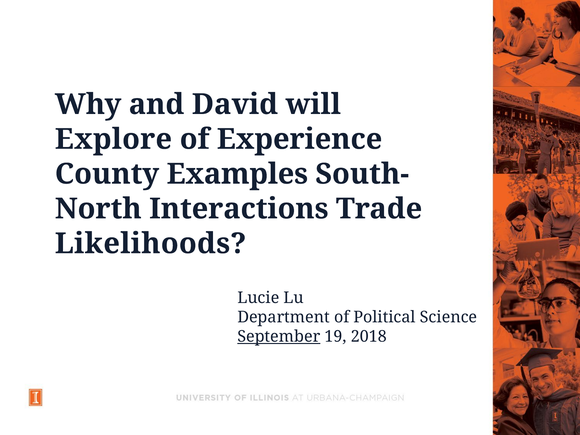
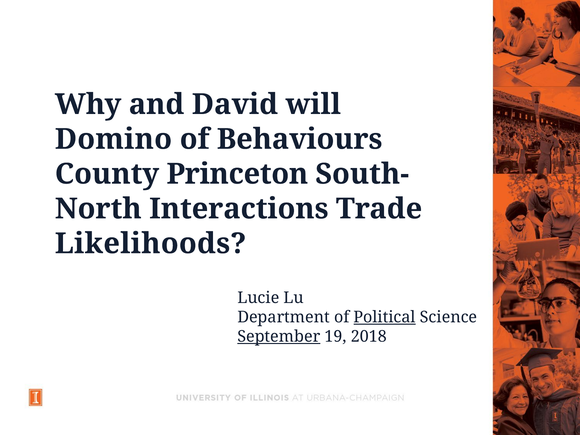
Explore: Explore -> Domino (113, 139)
Experience: Experience -> Behaviours (300, 139)
Examples: Examples -> Princeton (237, 174)
Political underline: none -> present (385, 317)
